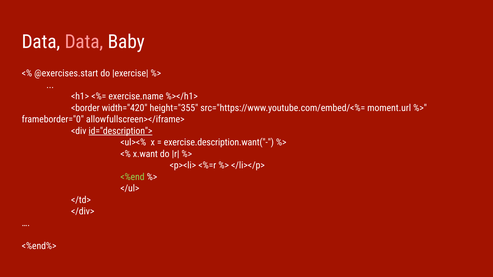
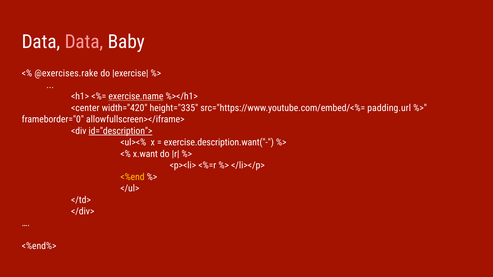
@exercises.start: @exercises.start -> @exercises.rake (66, 73)
exercise.name underline: none -> present (136, 97)
<border: <border -> <center (85, 108)
height="355: height="355 -> height="335 (174, 108)
moment.url: moment.url -> padding.url (389, 108)
<%end colour: light green -> yellow (132, 177)
